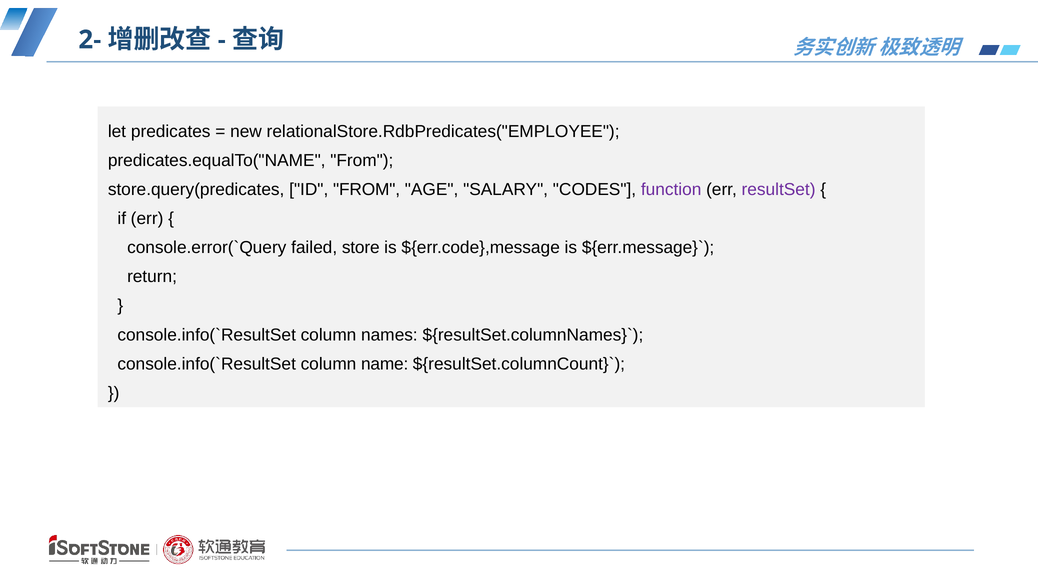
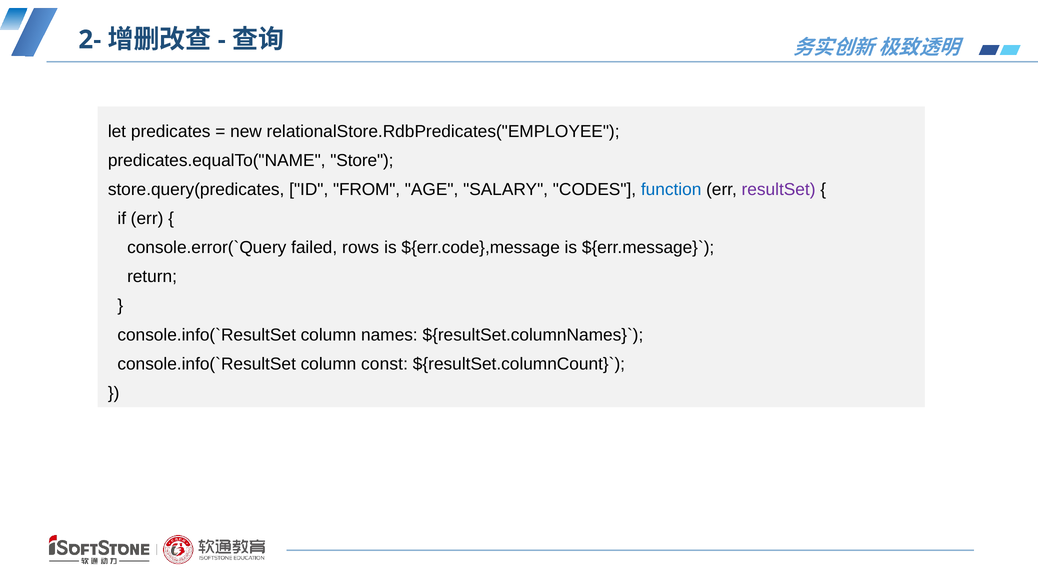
predicates.equalTo("NAME From: From -> Store (362, 160)
function colour: purple -> blue (671, 190)
store: store -> rows (361, 248)
name: name -> const (385, 364)
